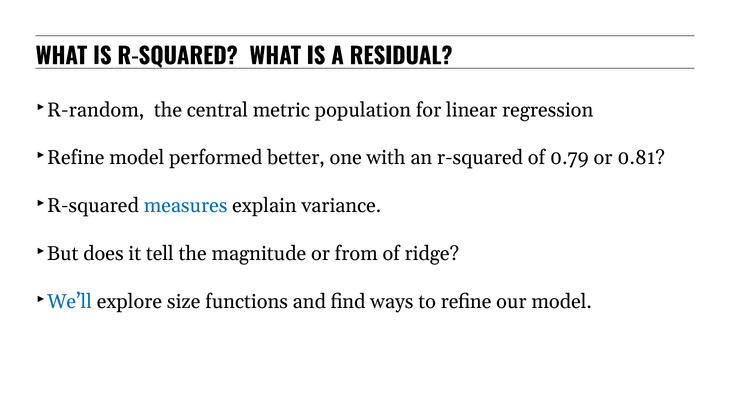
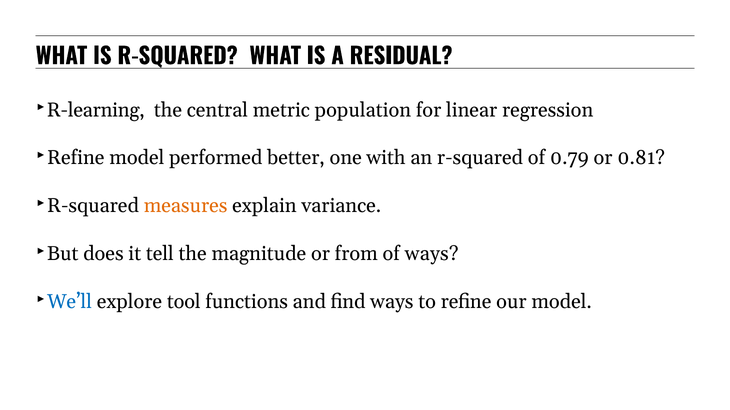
R-random: R-random -> R-learning (96, 110)
measures colour: blue -> orange (186, 206)
of ridge: ridge -> ways (432, 254)
size: size -> tool (184, 302)
